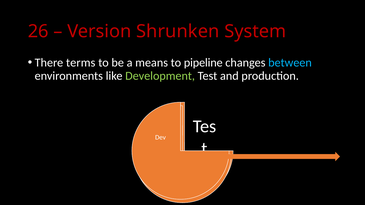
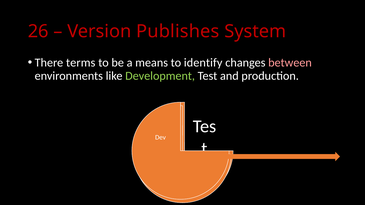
Shrunken: Shrunken -> Publishes (178, 31)
pipeline: pipeline -> identify (203, 63)
between colour: light blue -> pink (290, 63)
